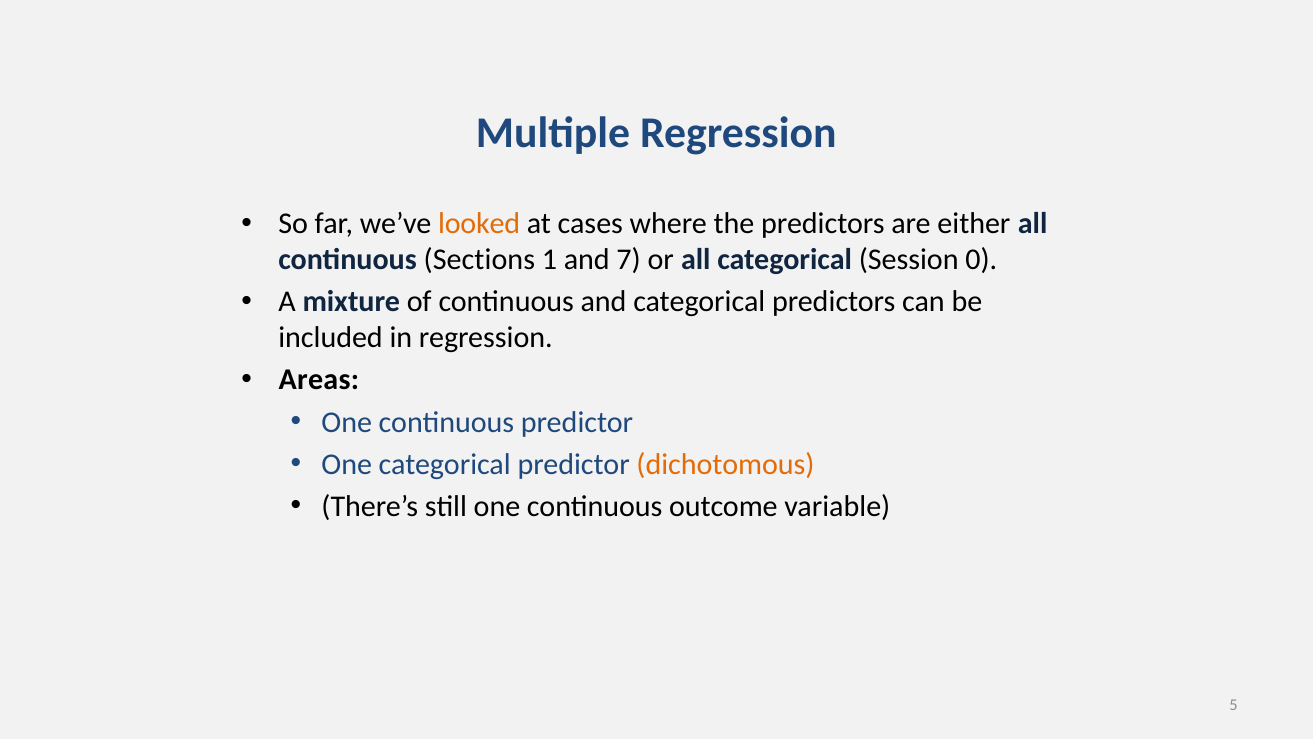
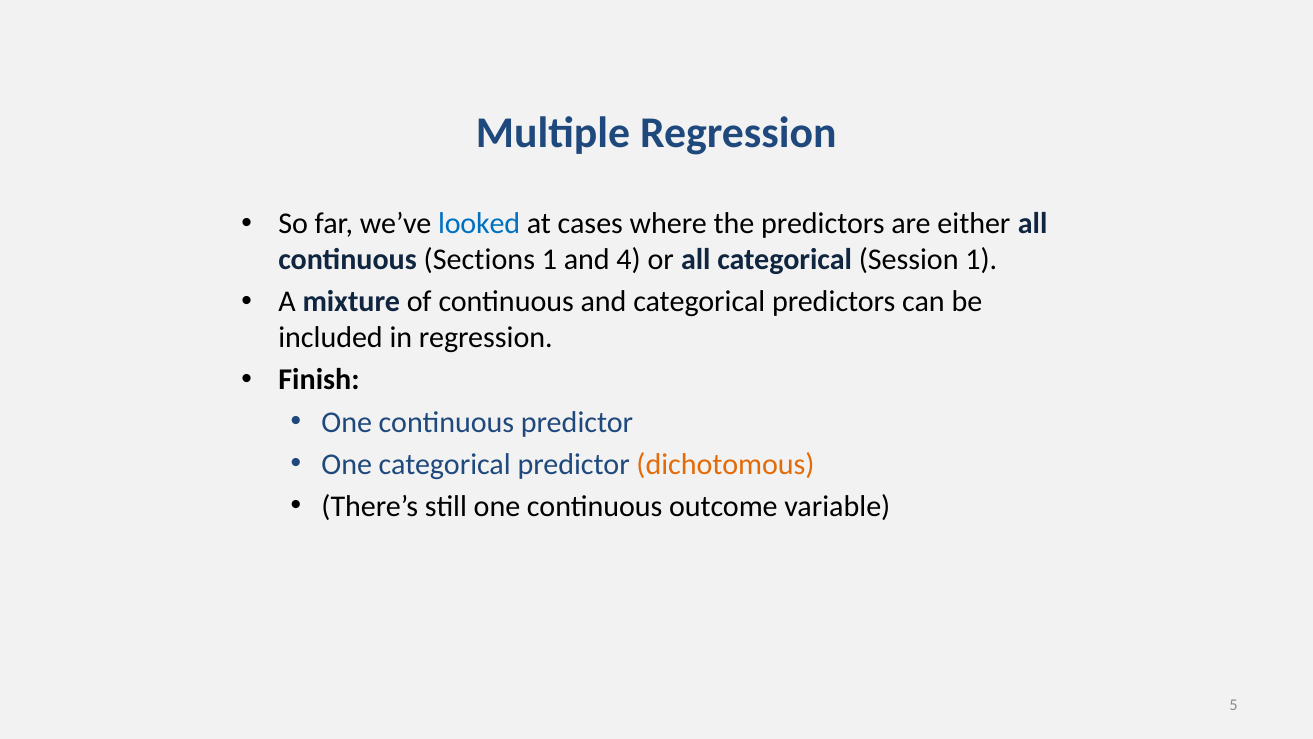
looked colour: orange -> blue (479, 224)
7: 7 -> 4 (629, 260)
Session 0: 0 -> 1 (981, 260)
Areas: Areas -> Finish (319, 380)
